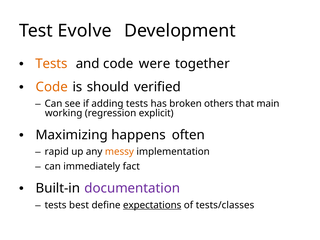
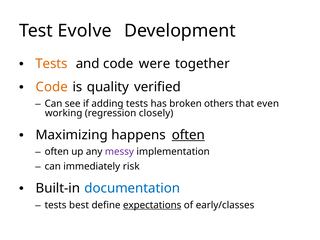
should: should -> quality (108, 87)
main: main -> even (268, 104)
explicit: explicit -> closely (156, 113)
often underline: none -> present (188, 135)
rapid: rapid -> often (57, 152)
messy colour: orange -> purple (119, 152)
fact: fact -> risk (131, 166)
documentation colour: purple -> blue (132, 188)
tests/classes: tests/classes -> early/classes (225, 205)
